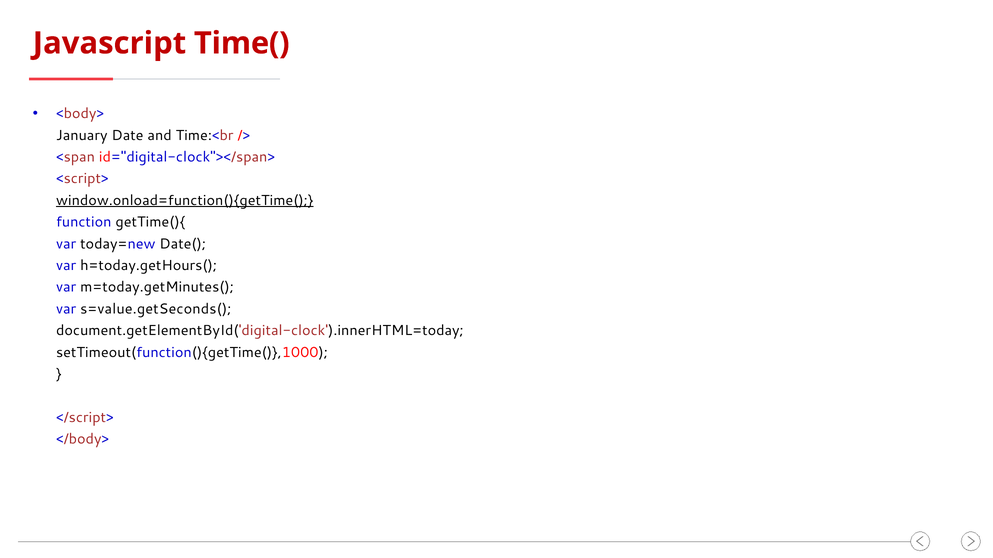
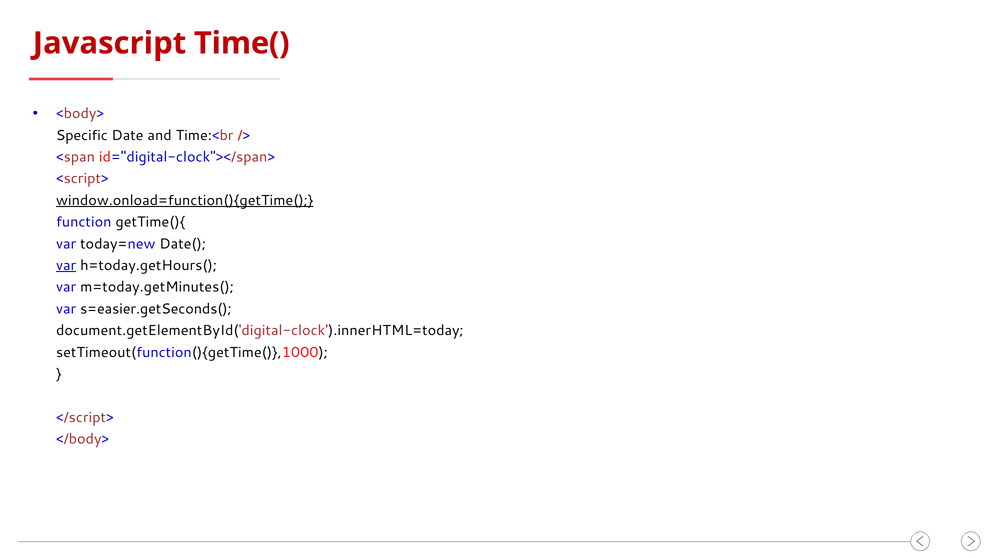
January: January -> Specific (82, 135)
var underline: none -> present (66, 266)
s=value.getSeconds(: s=value.getSeconds( -> s=easier.getSeconds( (156, 309)
